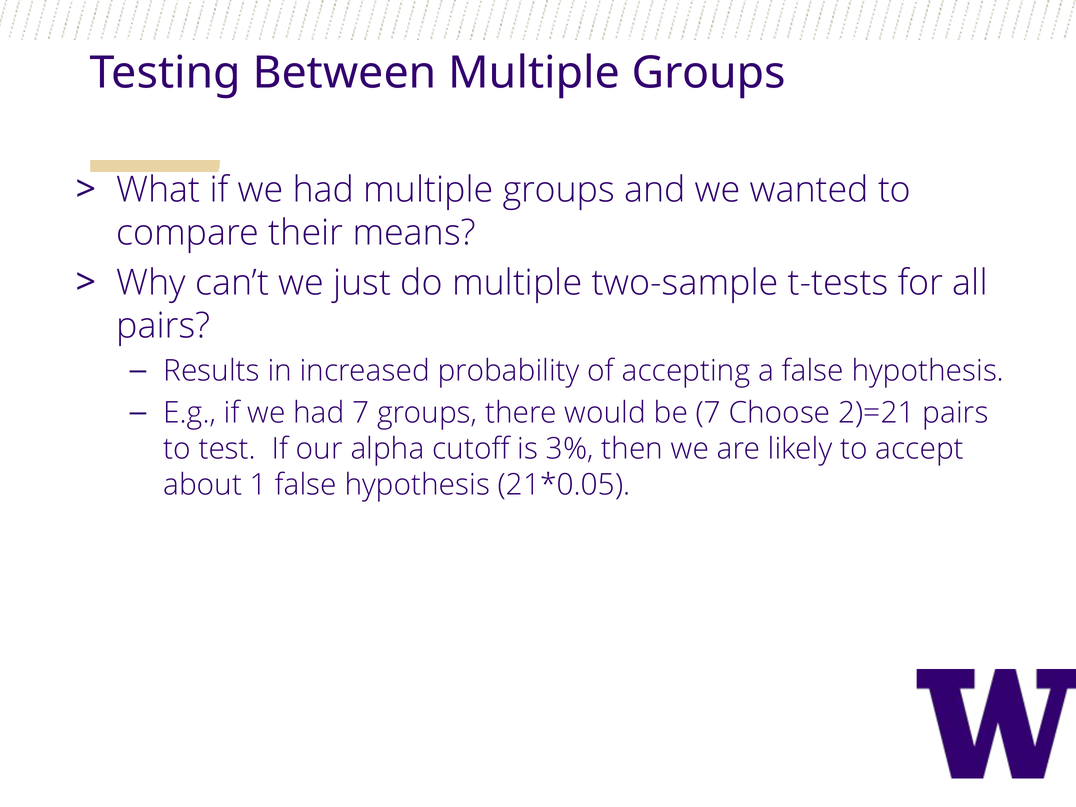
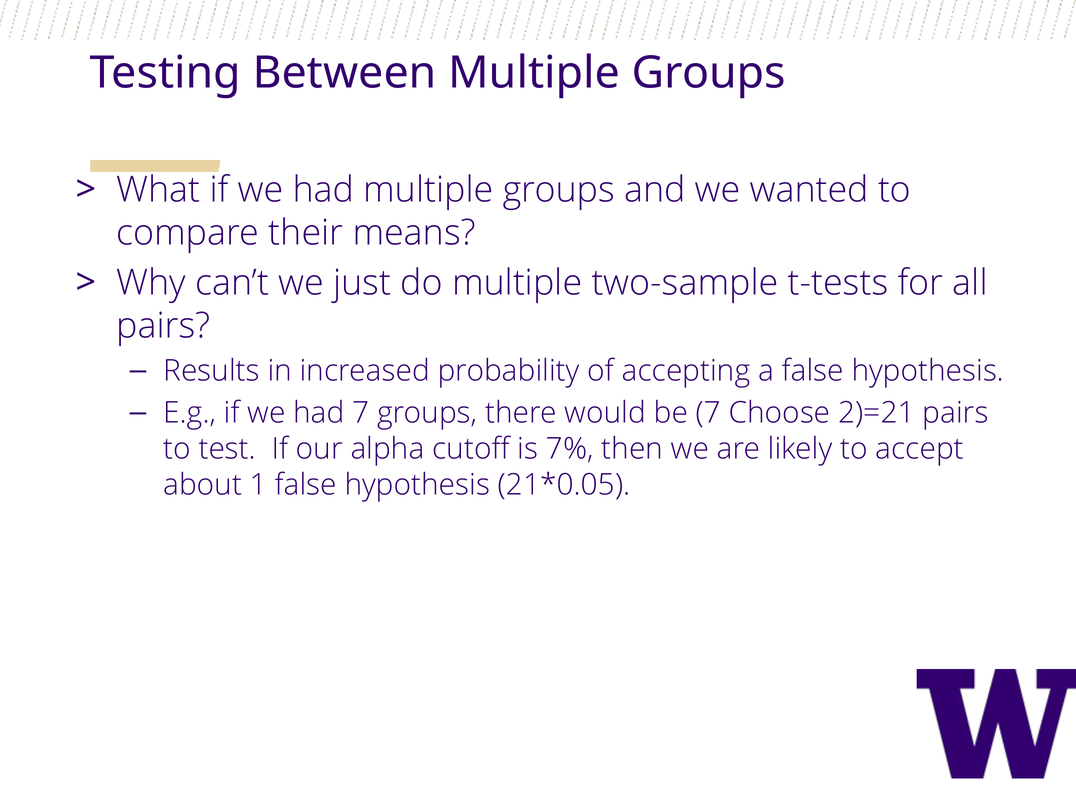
3%: 3% -> 7% (570, 449)
